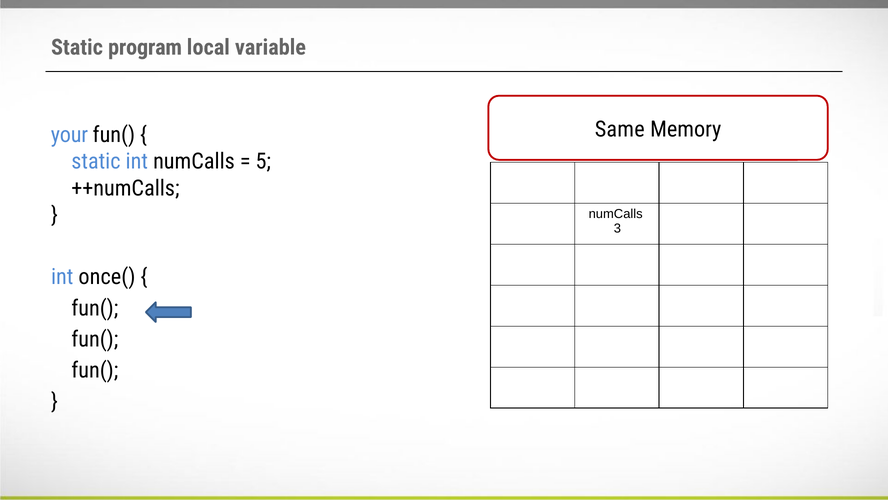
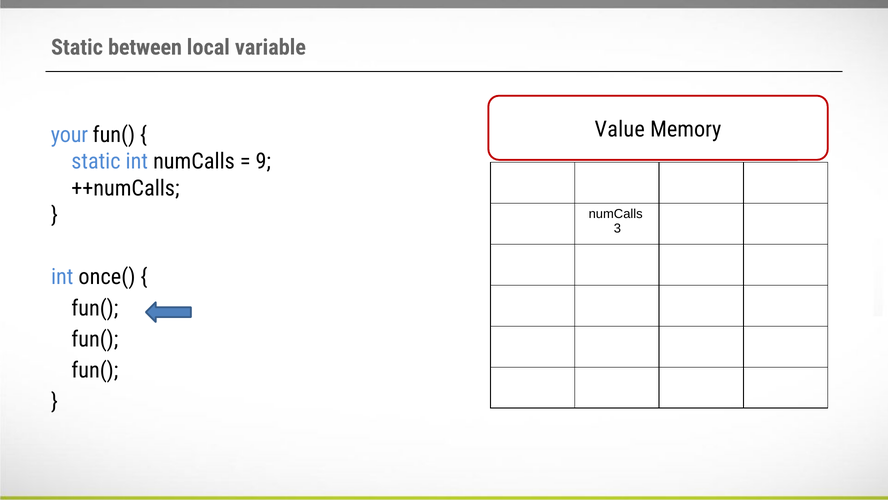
program: program -> between (145, 47)
Same: Same -> Value (620, 129)
5: 5 -> 9 (263, 161)
